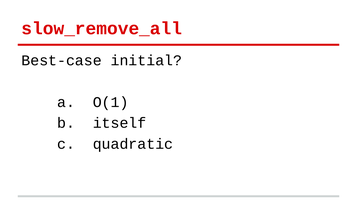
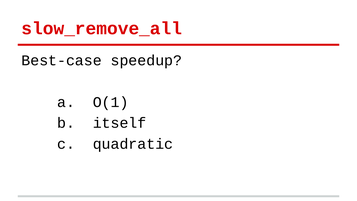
initial: initial -> speedup (146, 60)
